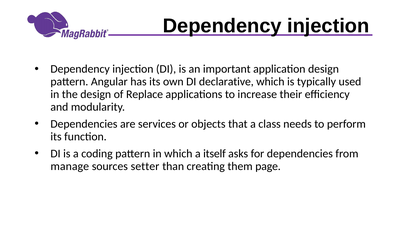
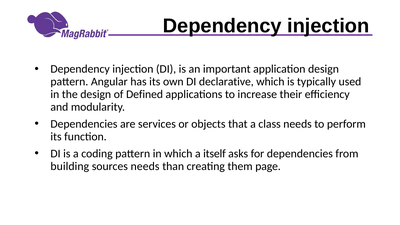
Replace: Replace -> Defined (145, 94)
manage: manage -> building (70, 166)
sources setter: setter -> needs (145, 166)
